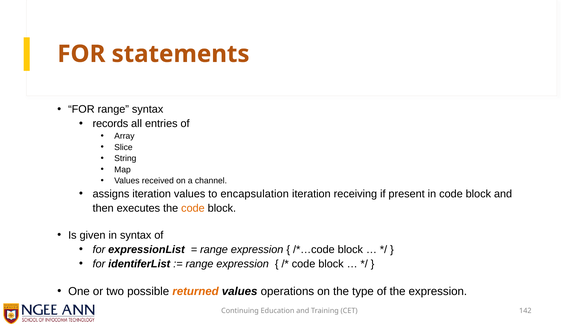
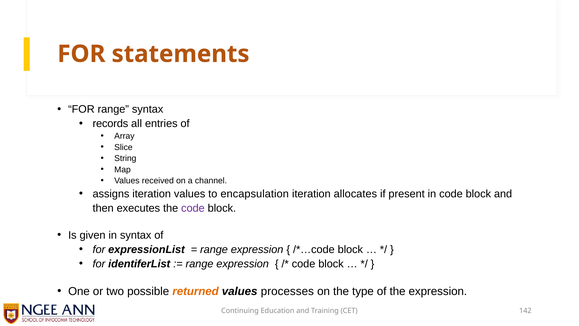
receiving: receiving -> allocates (355, 194)
code colour: orange -> purple (193, 208)
operations: operations -> processes (287, 291)
